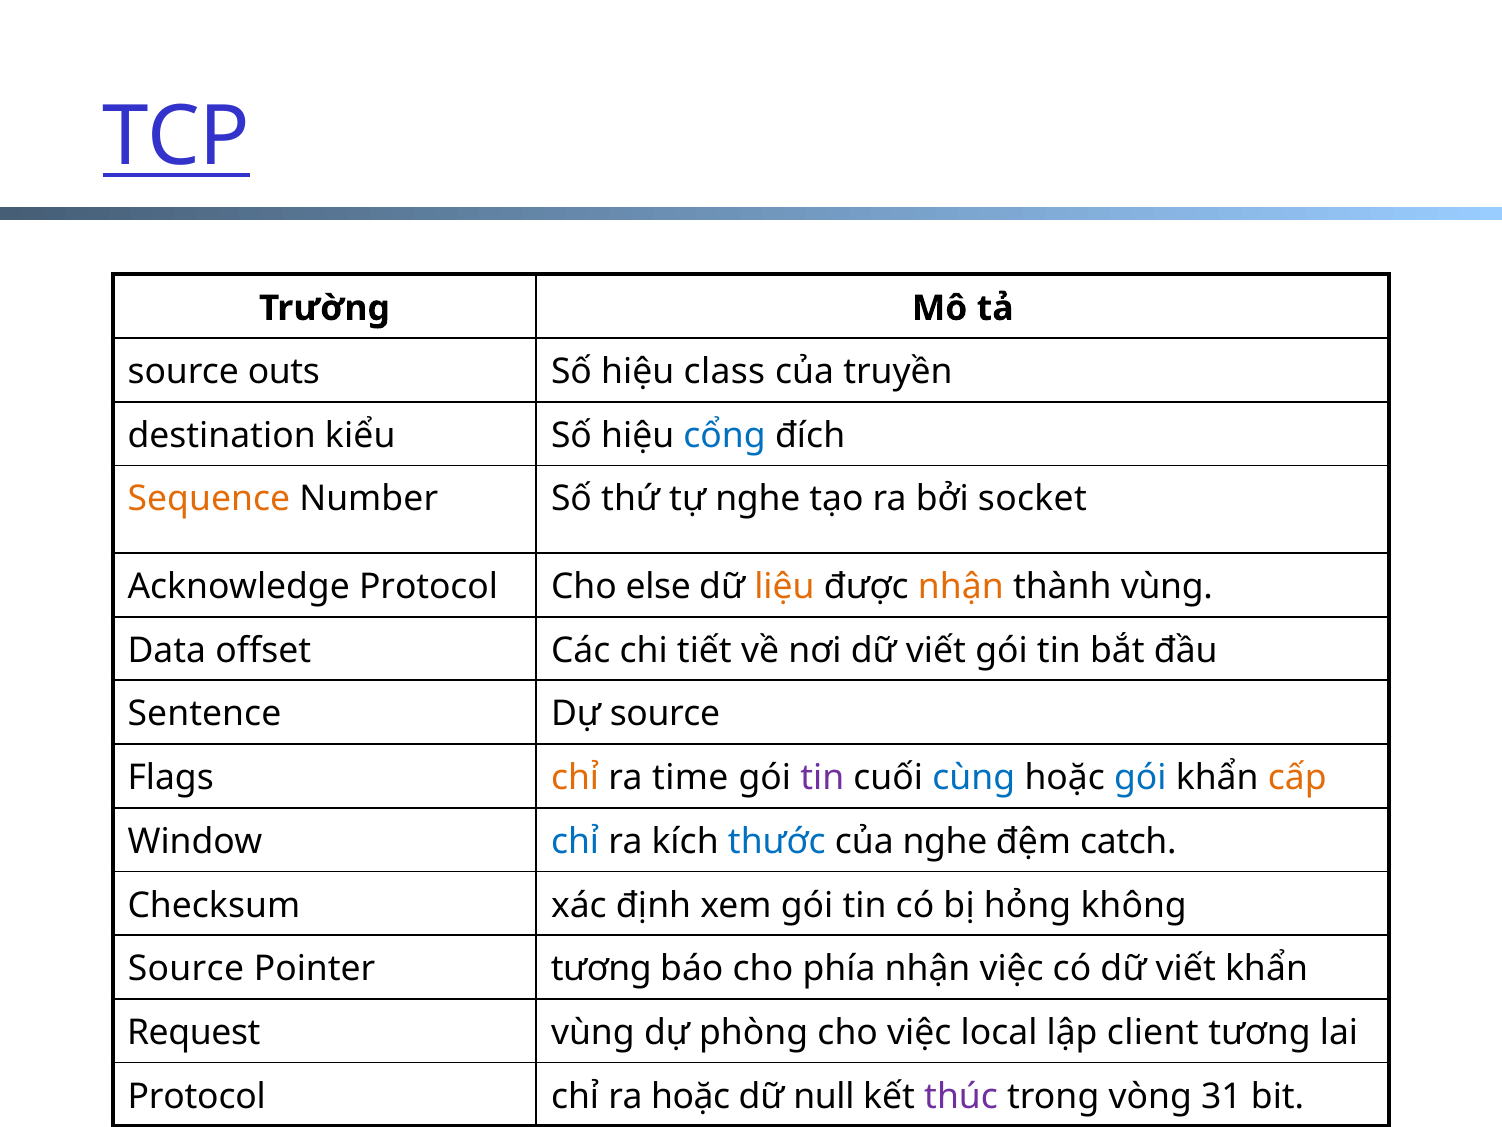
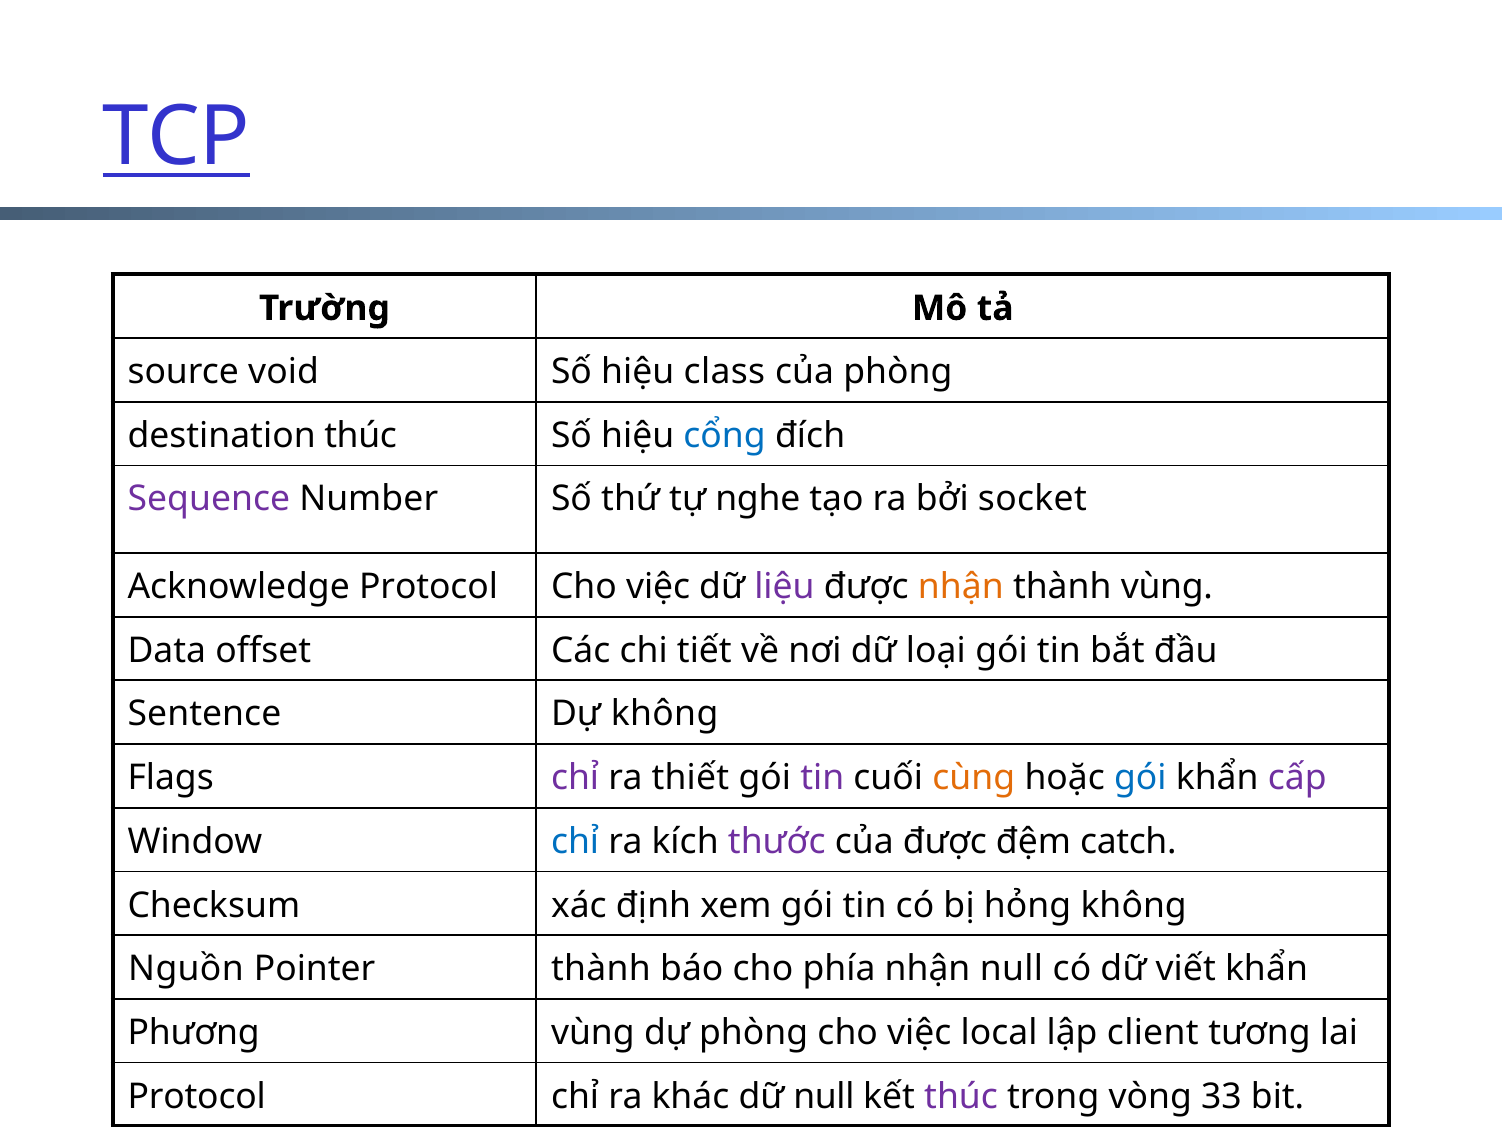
outs: outs -> void (284, 372)
của truyền: truyền -> phòng (898, 372)
destination kiểu: kiểu -> thúc (361, 435)
Sequence colour: orange -> purple (209, 499)
else: else -> việc (658, 587)
liệu colour: orange -> purple (784, 587)
nơi dữ viết: viết -> loại (936, 650)
Dự source: source -> không (665, 714)
chỉ colour: orange -> purple (575, 777)
time: time -> thiết (690, 777)
cùng colour: blue -> orange (974, 777)
cấp colour: orange -> purple (1297, 777)
thước colour: blue -> purple (777, 841)
của nghe: nghe -> được (945, 841)
Source: Source -> Nguồn (186, 969)
Pointer tương: tương -> thành (601, 969)
nhận việc: việc -> null (1011, 969)
Request: Request -> Phương (194, 1032)
ra hoặc: hoặc -> khác (690, 1096)
31: 31 -> 33 (1221, 1096)
